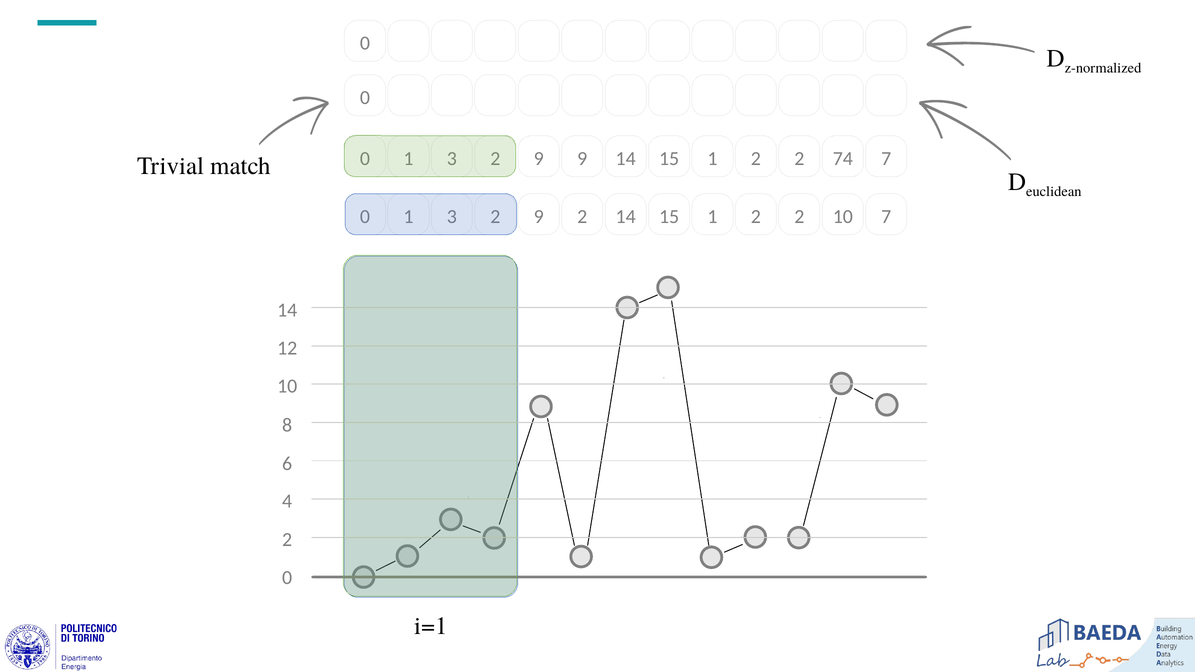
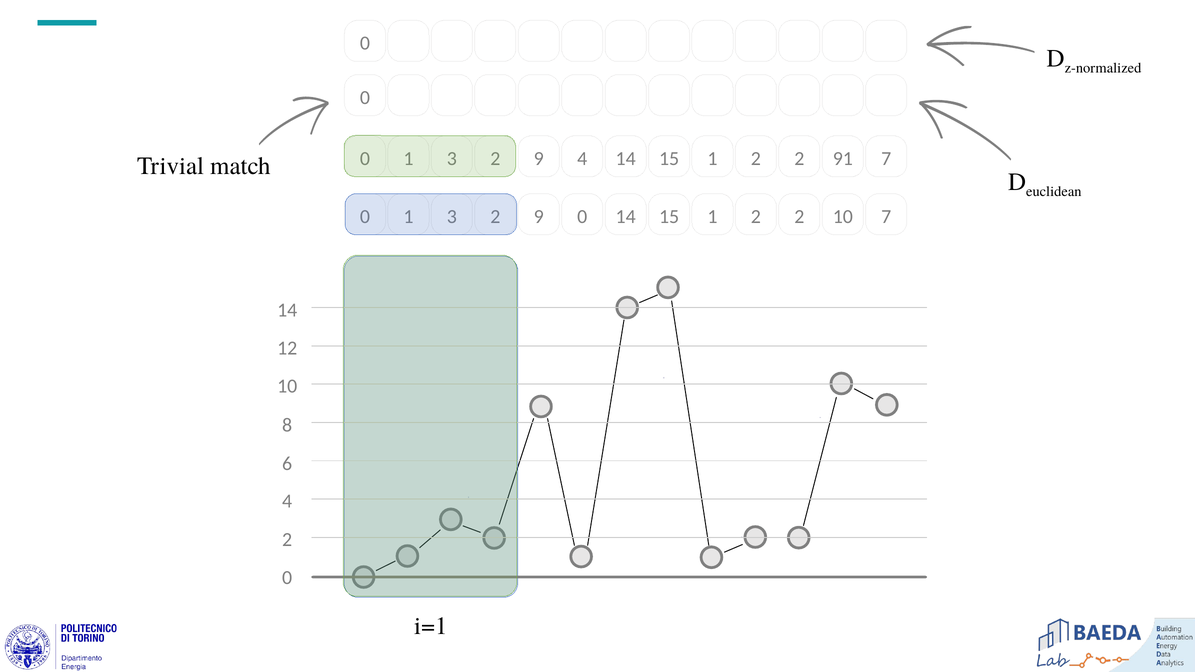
9 9: 9 -> 4 (582, 159)
74: 74 -> 91 (843, 159)
9 2: 2 -> 0 (582, 217)
